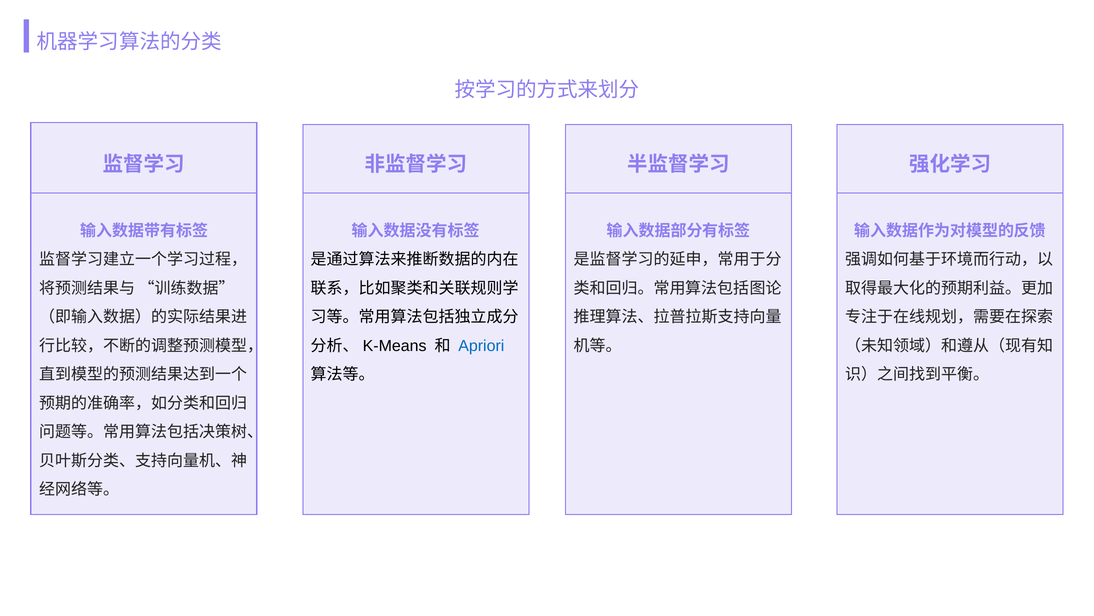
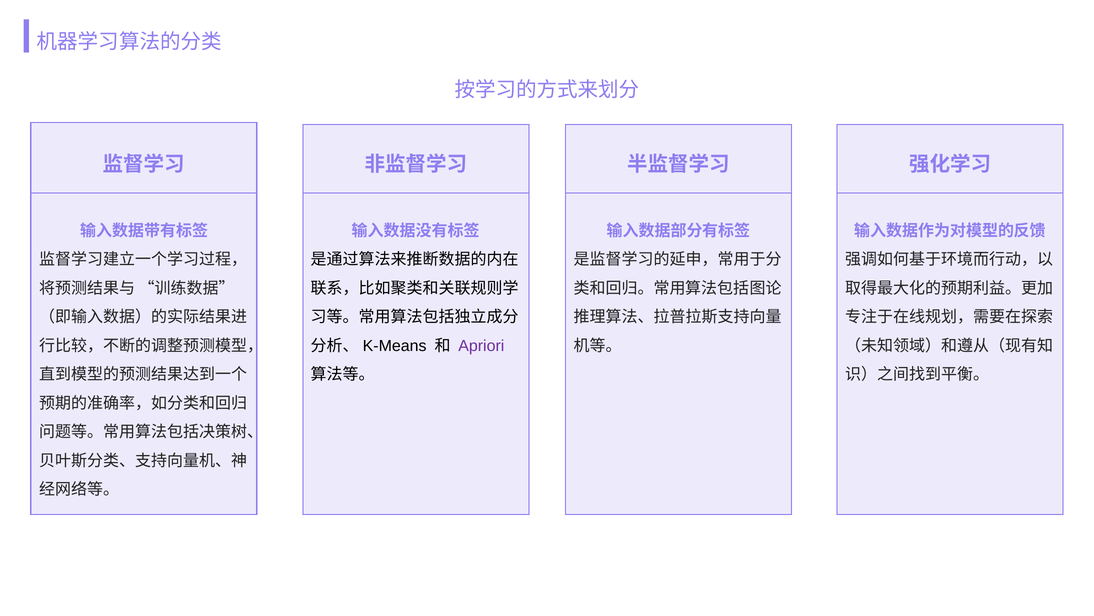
Apriori colour: blue -> purple (481, 345)
